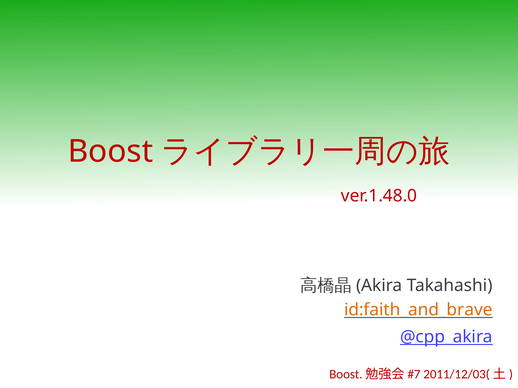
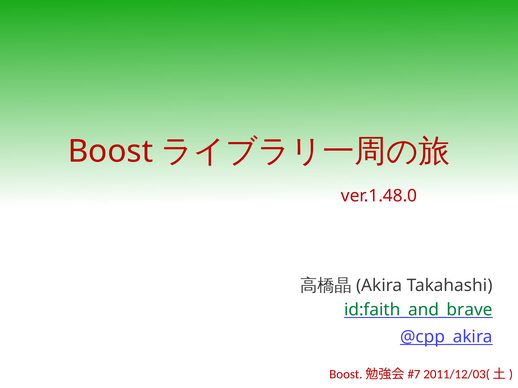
id:faith_and_brave colour: orange -> green (418, 310)
